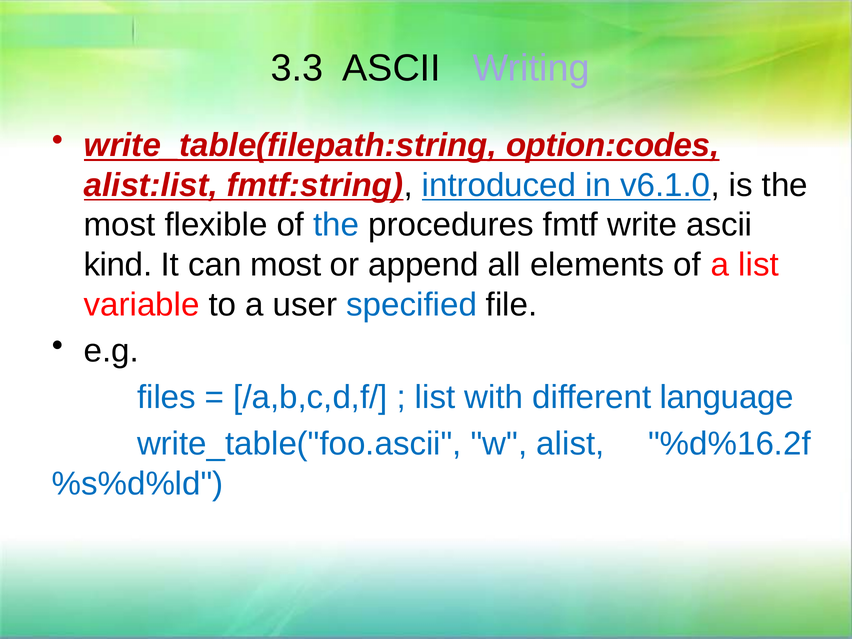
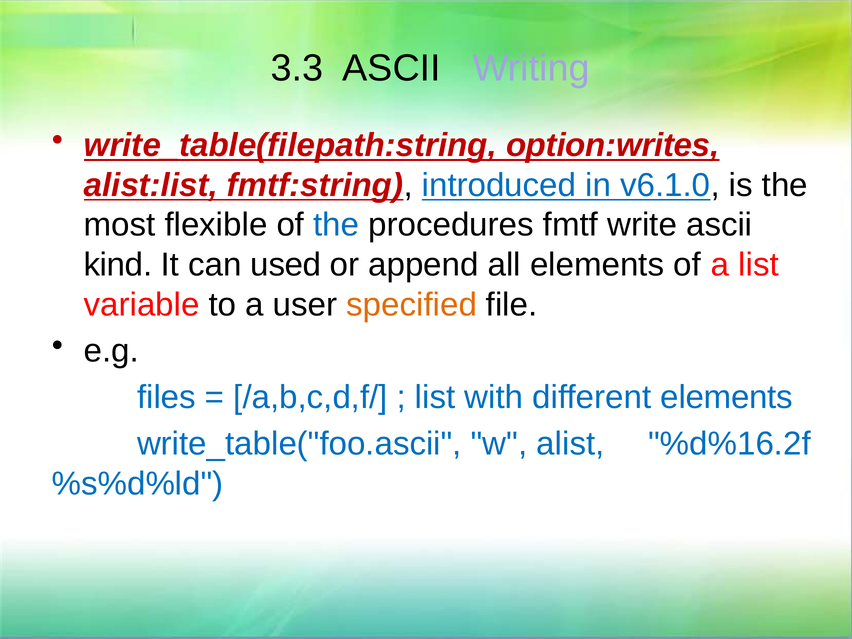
option:codes: option:codes -> option:writes (613, 145)
can most: most -> used (286, 265)
specified colour: blue -> orange (412, 305)
different language: language -> elements (727, 397)
